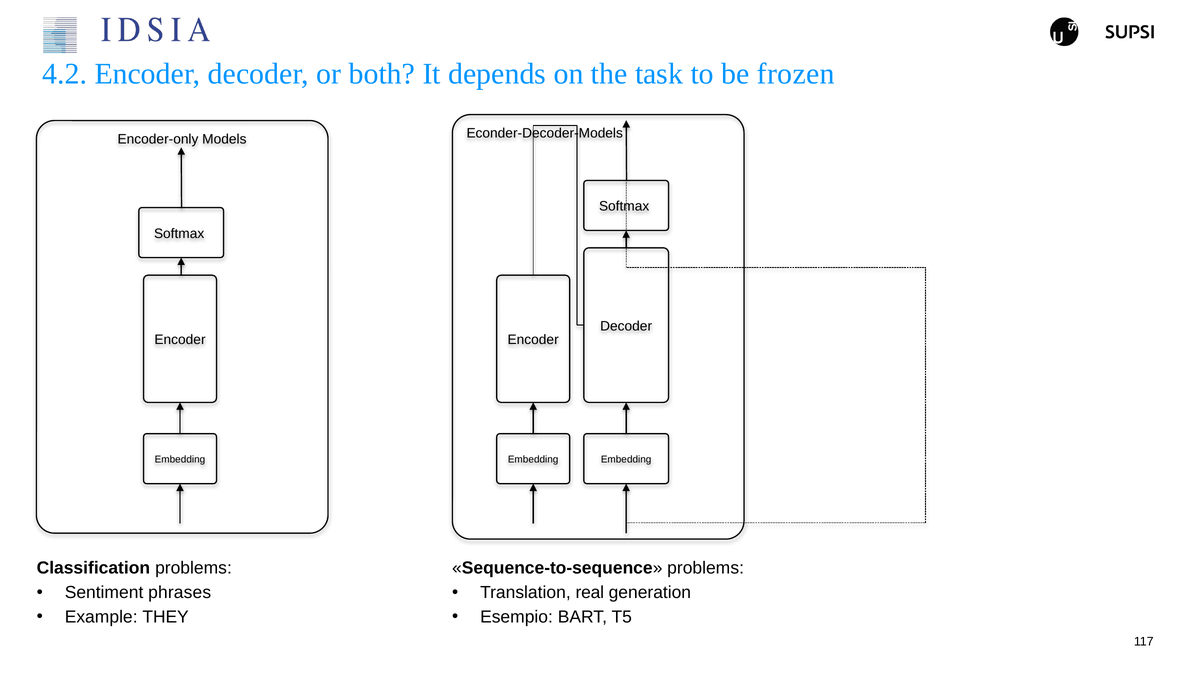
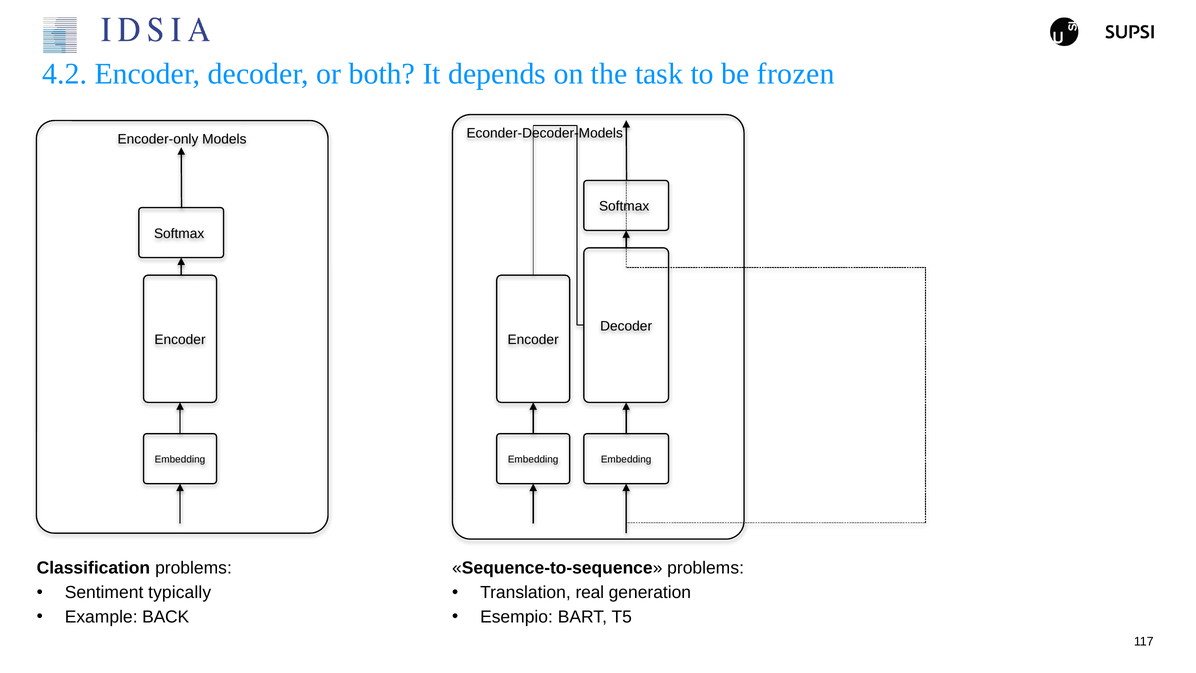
phrases: phrases -> typically (180, 592)
THEY: THEY -> BACK (166, 617)
